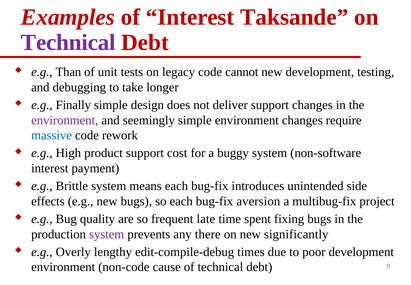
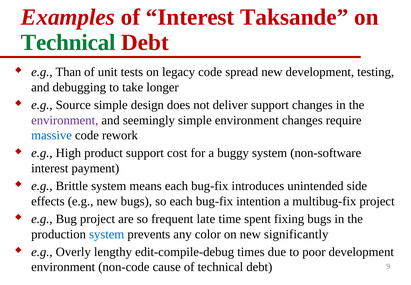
Technical colour: purple -> green (68, 42)
cannot: cannot -> spread (242, 72)
Finally: Finally -> Source (73, 105)
aversion: aversion -> intention (258, 201)
Bug quality: quality -> project (98, 219)
system colour: purple -> blue (107, 234)
there: there -> color (208, 234)
